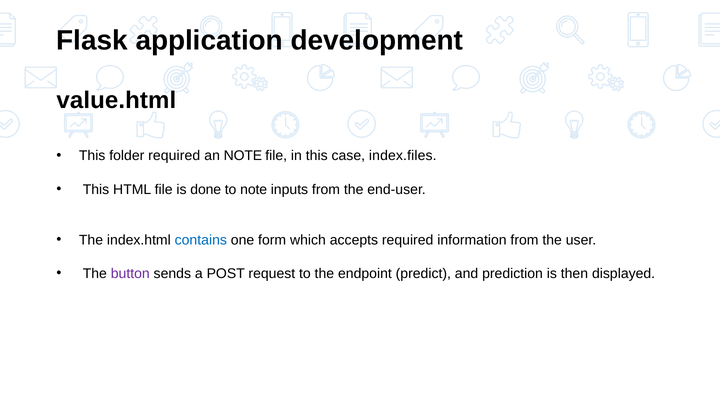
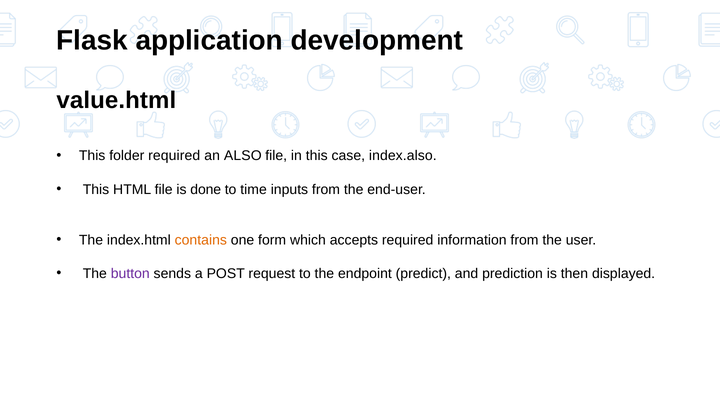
an NOTE: NOTE -> ALSO (243, 156)
index.files: index.files -> index.also (403, 156)
to note: note -> time (254, 189)
contains colour: blue -> orange (201, 240)
